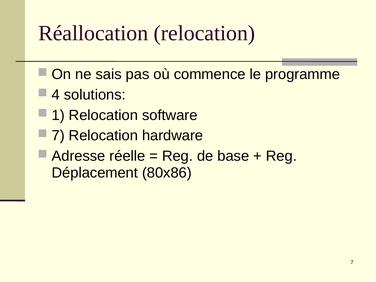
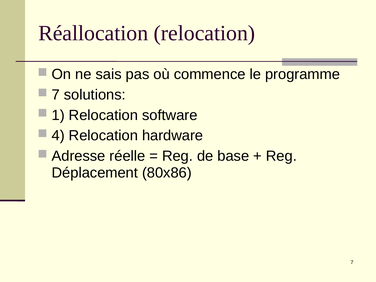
4: 4 -> 7 (56, 95)
7: 7 -> 4 (58, 136)
